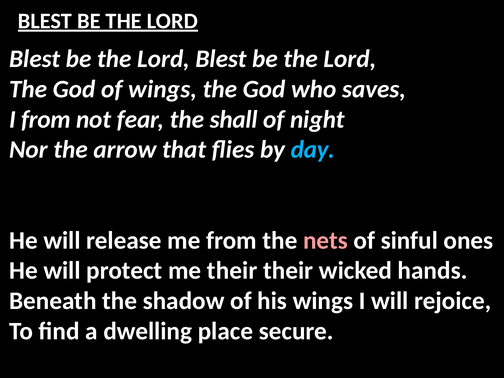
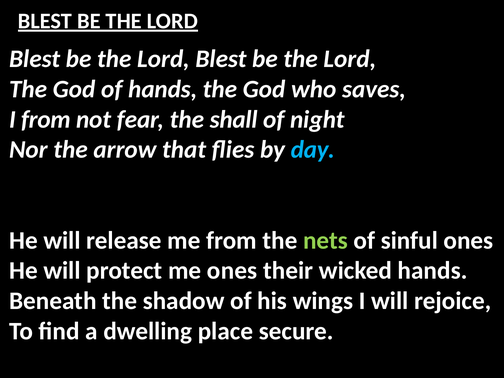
of wings: wings -> hands (163, 89)
nets colour: pink -> light green (325, 240)
me their: their -> ones (232, 271)
